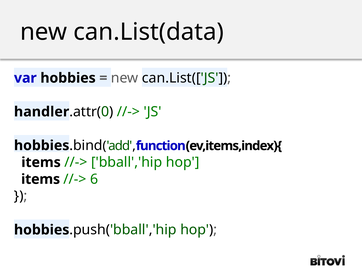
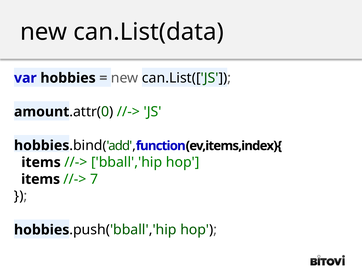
handler: handler -> amount (42, 112)
6: 6 -> 7 (94, 180)
